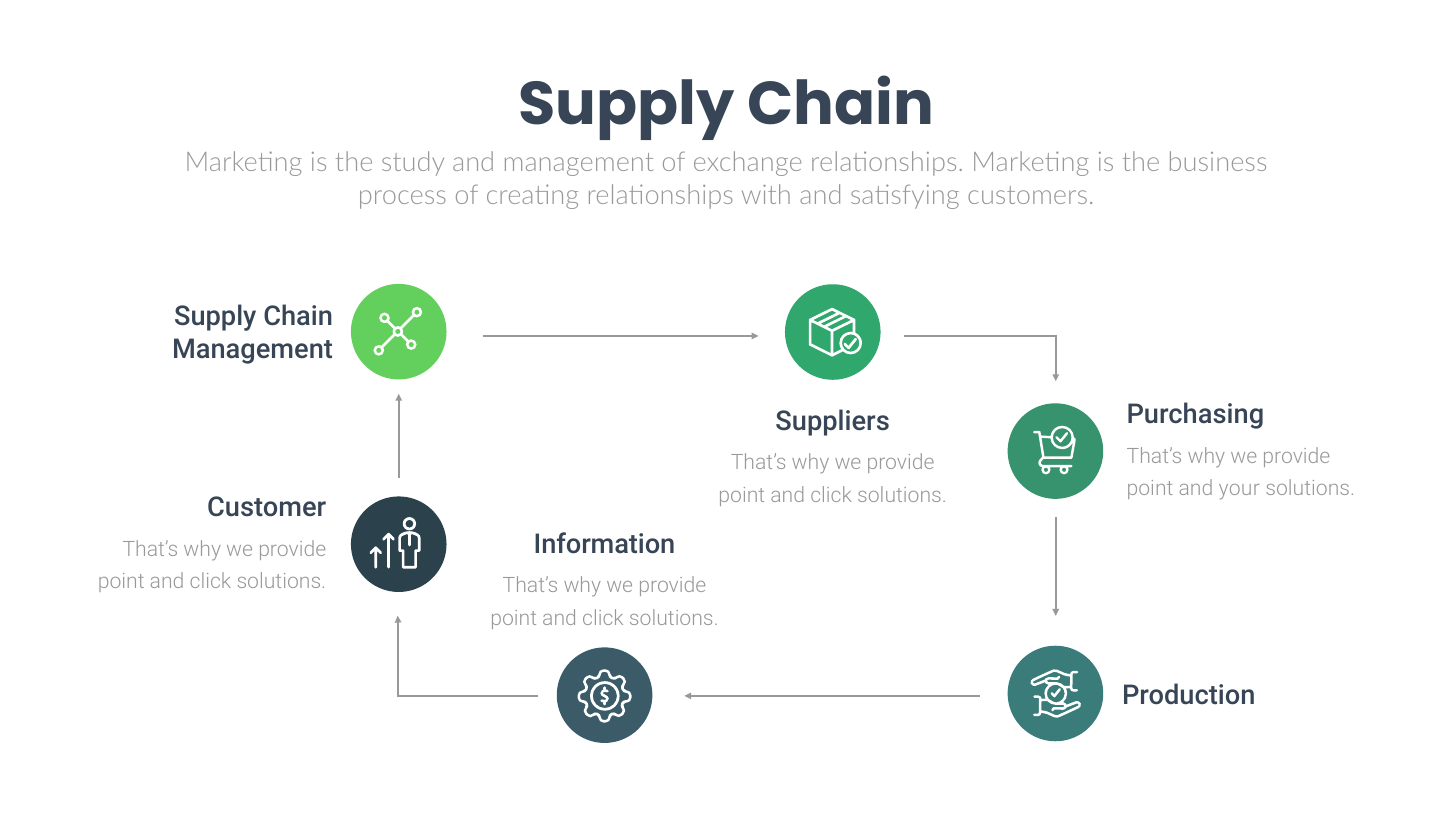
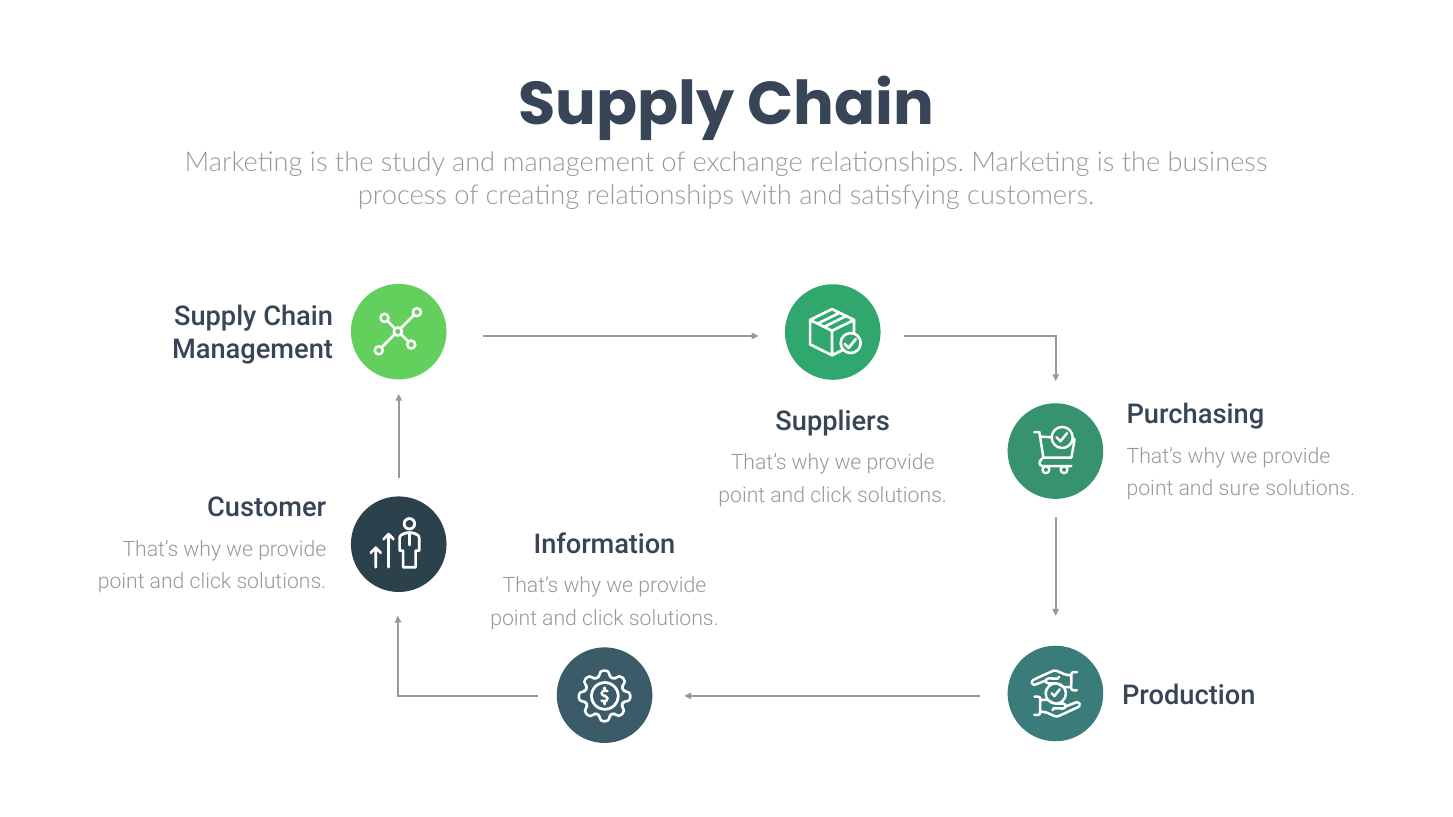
your: your -> sure (1239, 489)
